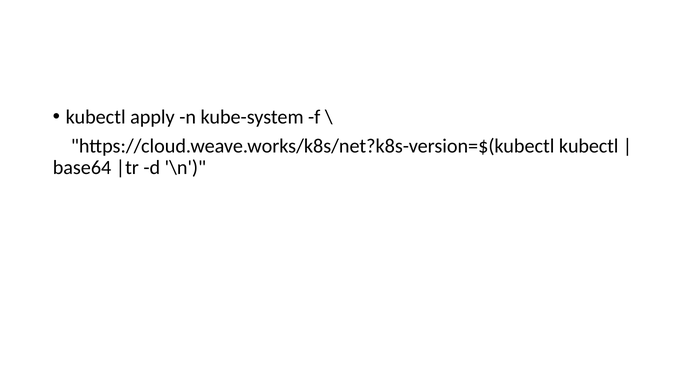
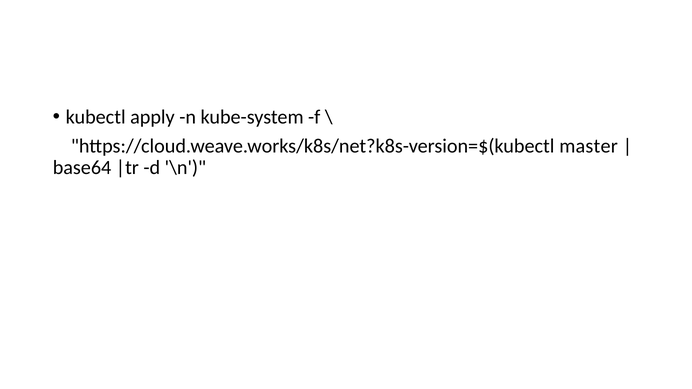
https://cloud.weave.works/k8s/net?k8s-version=$(kubectl kubectl: kubectl -> master (589, 146)
